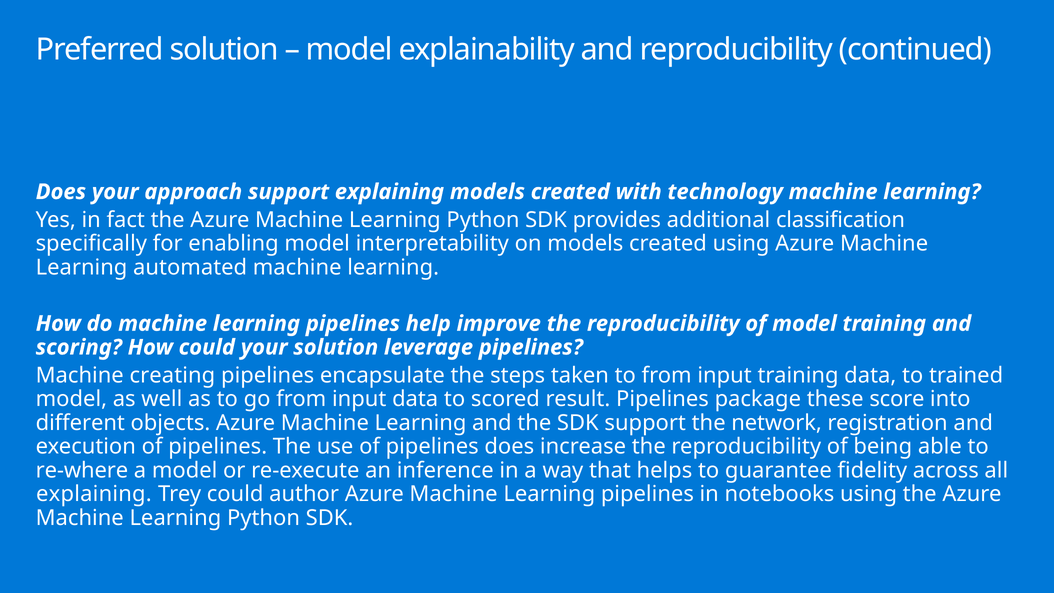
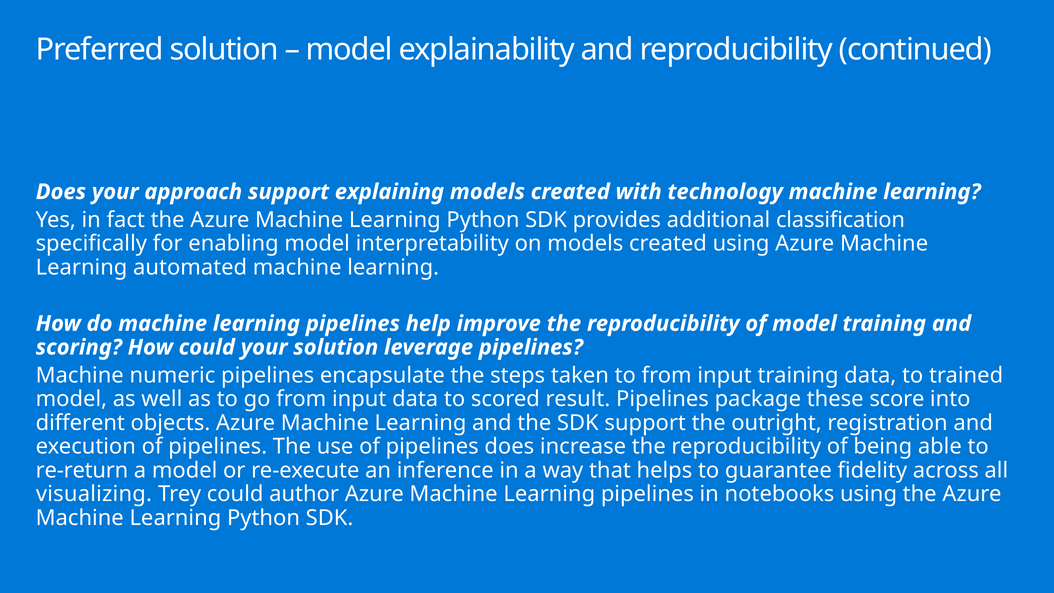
creating: creating -> numeric (172, 375)
network: network -> outright (777, 423)
re-where: re-where -> re-return (82, 470)
explaining: explaining -> visualizing (94, 494)
